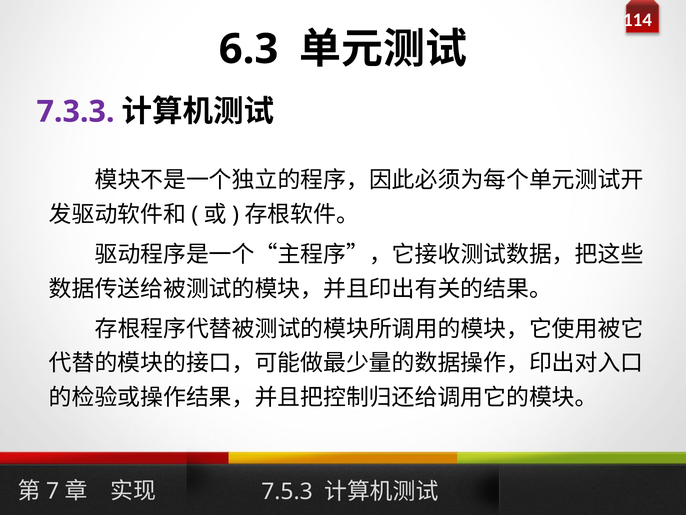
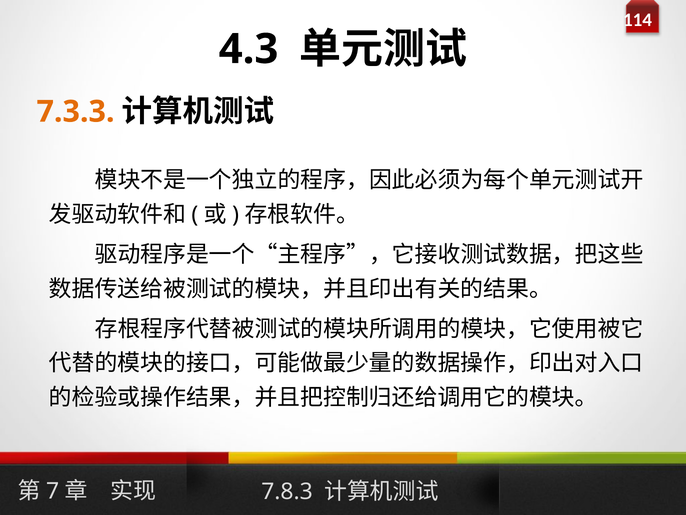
6.3: 6.3 -> 4.3 (249, 49)
7.3.3 colour: purple -> orange (76, 112)
7.5.3: 7.5.3 -> 7.8.3 (287, 491)
